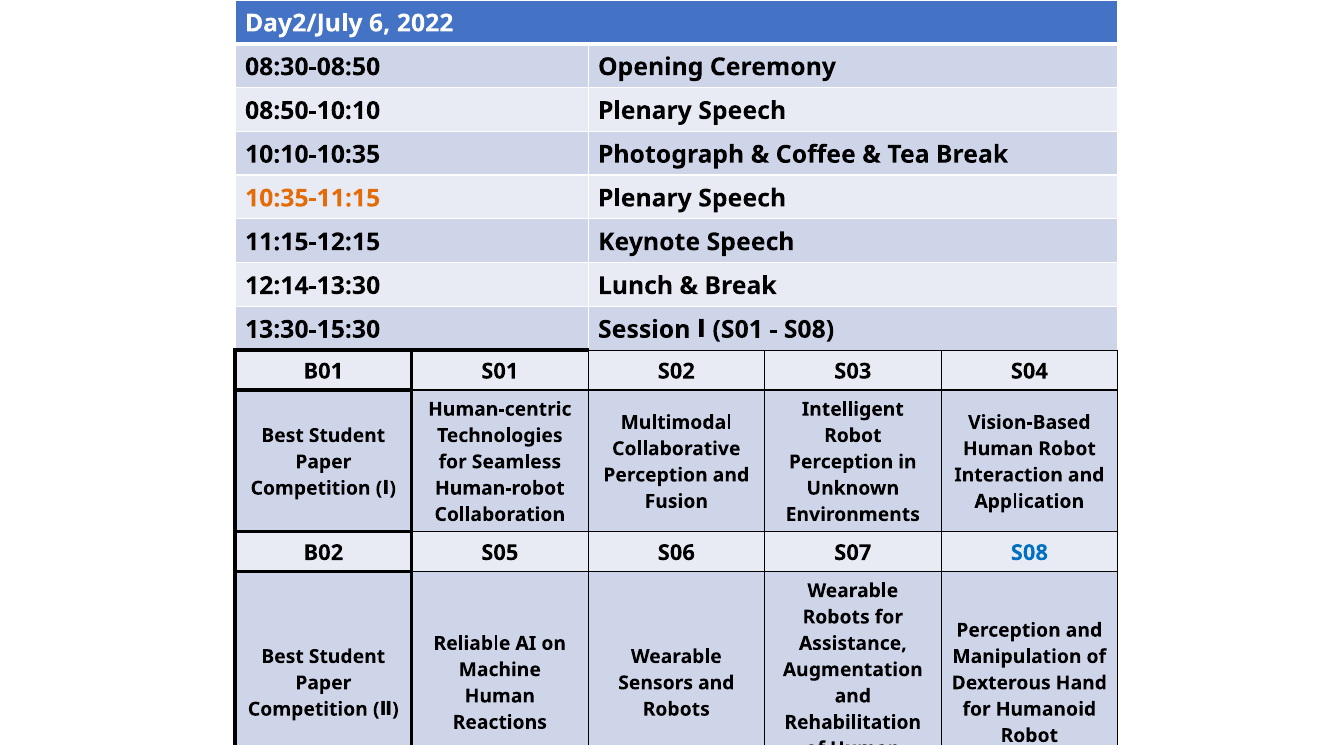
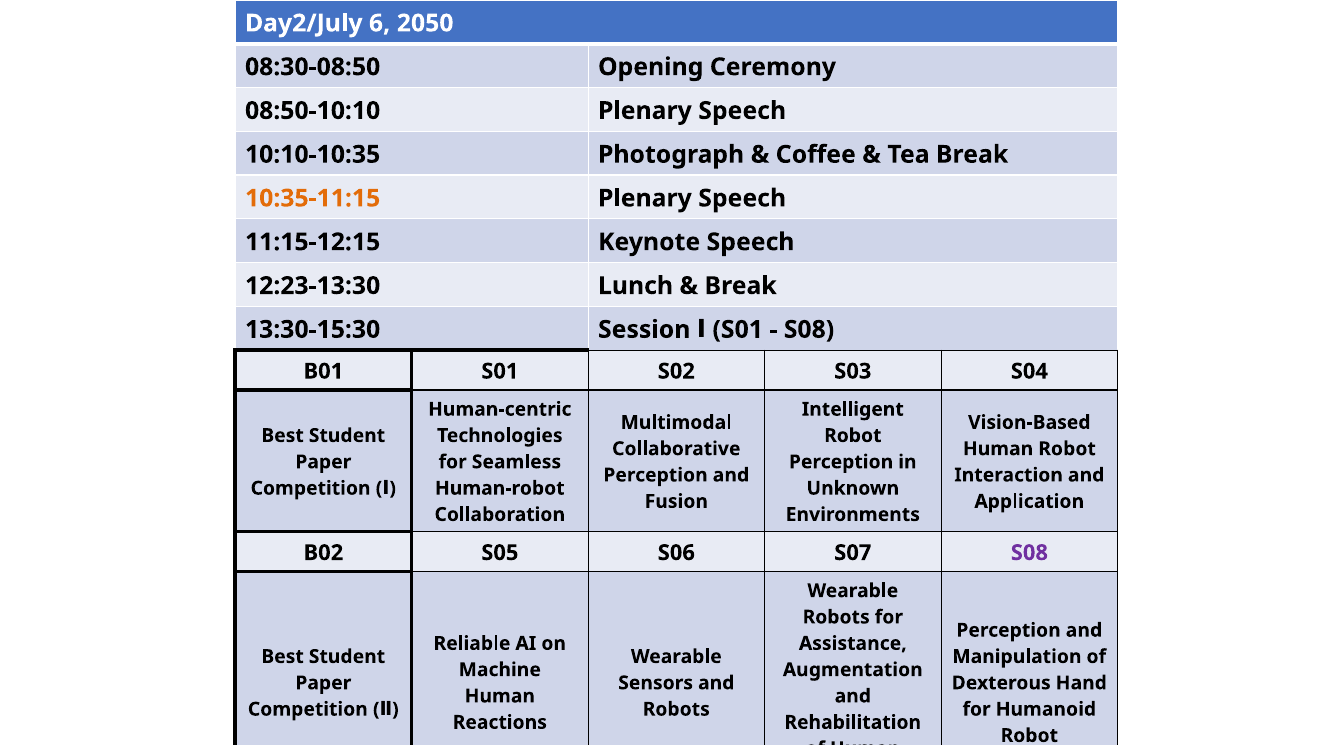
2022: 2022 -> 2050 (425, 23)
12:14-13:30: 12:14-13:30 -> 12:23-13:30 (313, 286)
S08 colour: blue -> purple (1029, 553)
